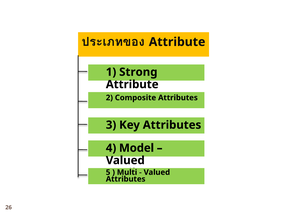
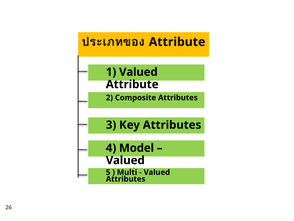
1 Strong: Strong -> Valued (138, 72)
